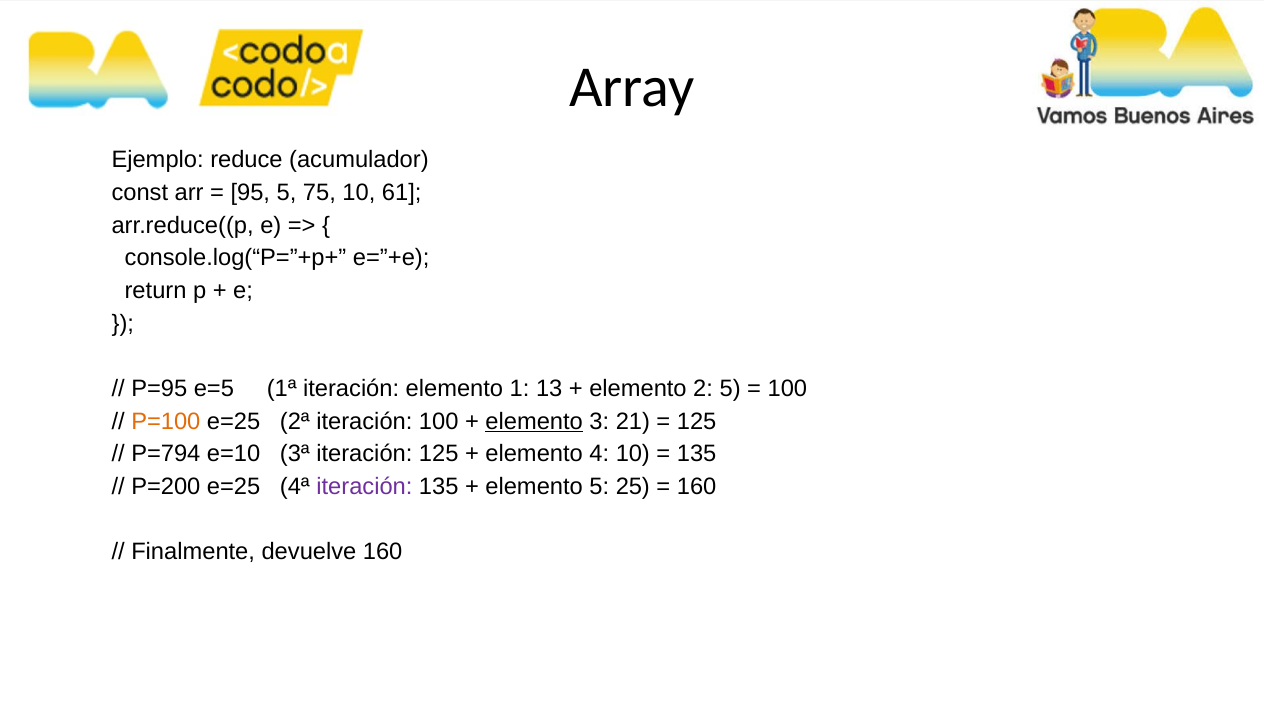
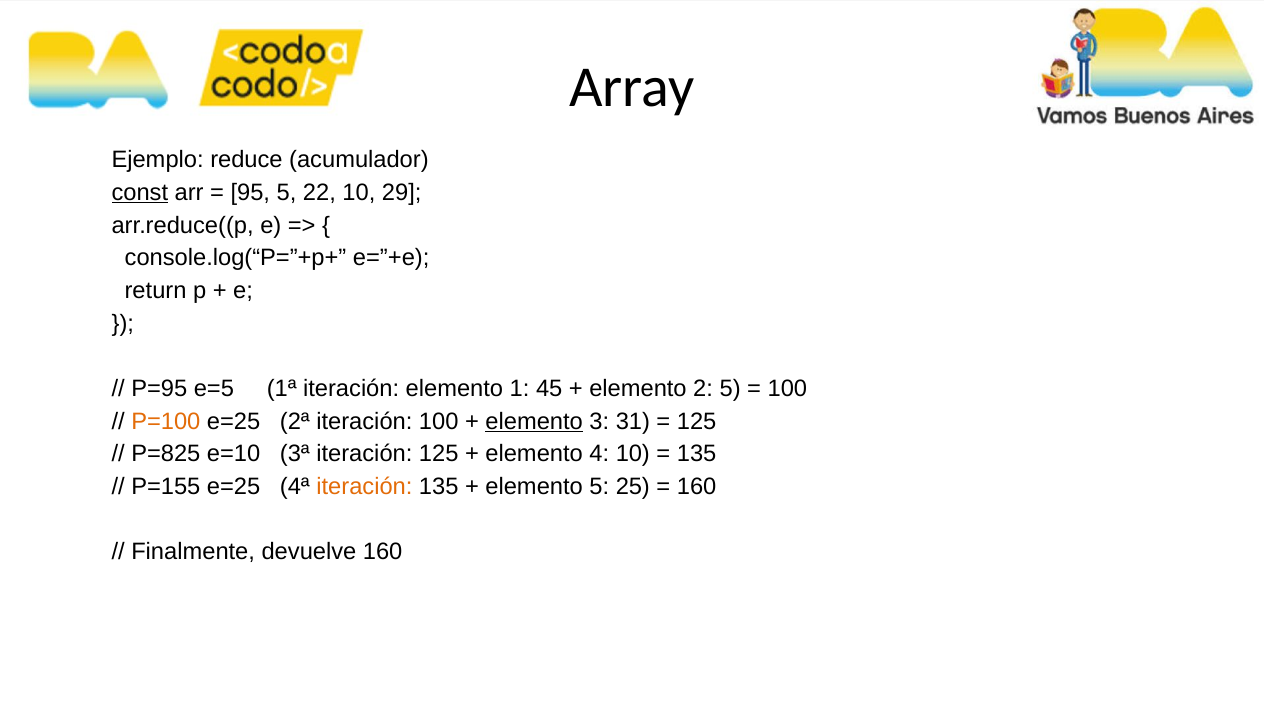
const underline: none -> present (140, 192)
75: 75 -> 22 (319, 192)
61: 61 -> 29 (402, 192)
13: 13 -> 45 (549, 389)
21: 21 -> 31 (633, 421)
P=794: P=794 -> P=825 (166, 454)
P=200: P=200 -> P=155 (166, 487)
iteración colour: purple -> orange (364, 487)
